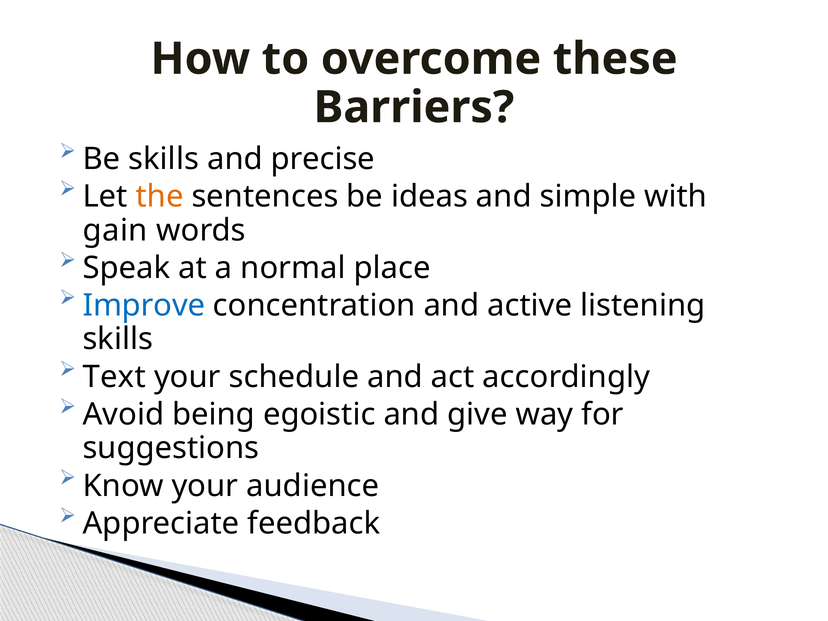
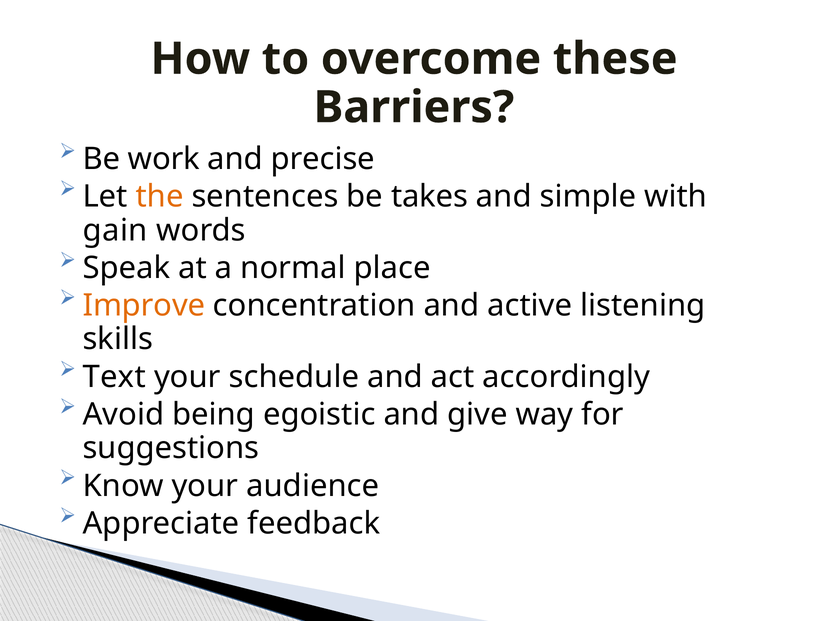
Be skills: skills -> work (164, 159)
ideas: ideas -> takes (430, 197)
Improve colour: blue -> orange (144, 306)
